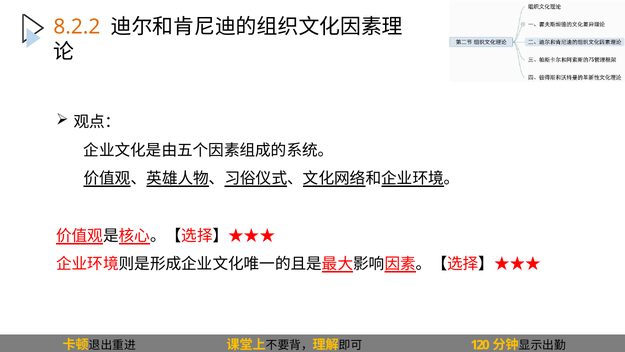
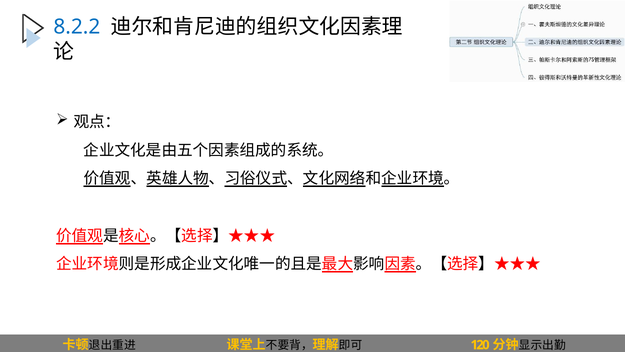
8.2.2 colour: orange -> blue (77, 27)
